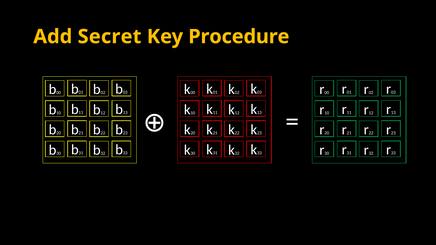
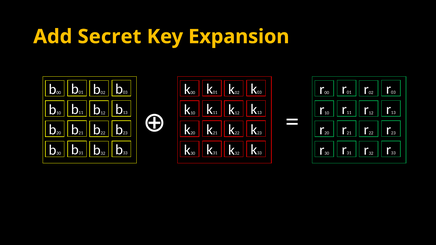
Procedure: Procedure -> Expansion (239, 37)
